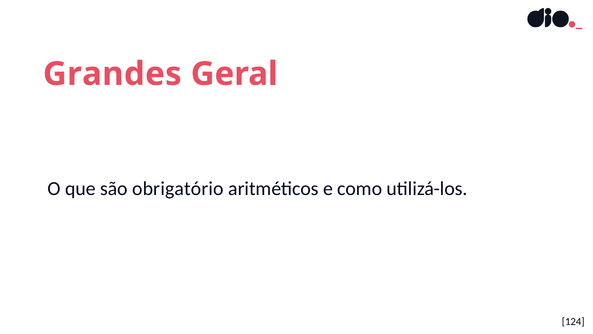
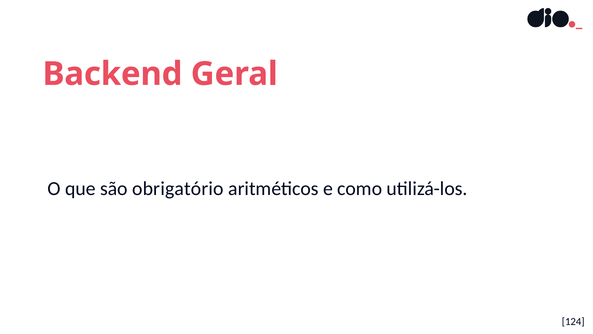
Grandes: Grandes -> Backend (113, 74)
